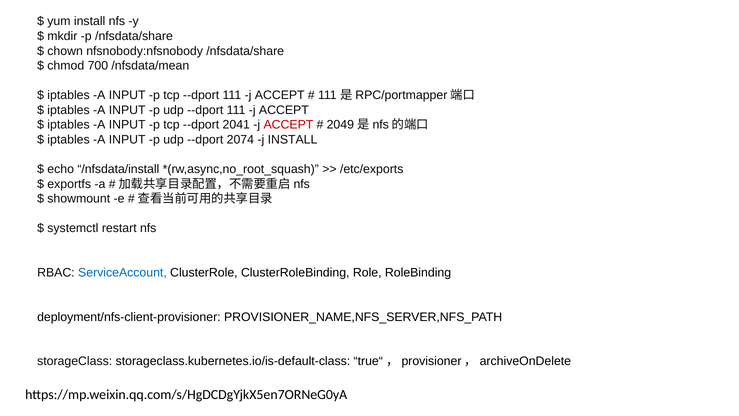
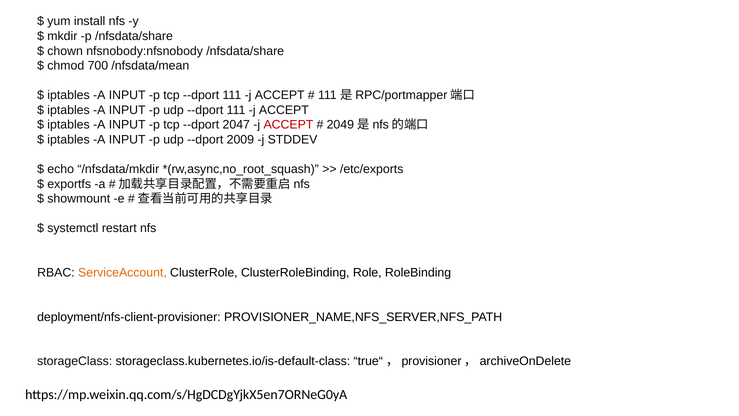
2041: 2041 -> 2047 (236, 125)
2074: 2074 -> 2009 (240, 140)
j INSTALL: INSTALL -> STDDEV (293, 140)
/nfsdata/install: /nfsdata/install -> /nfsdata/mkdir (118, 169)
ServiceAccount colour: blue -> orange (122, 272)
